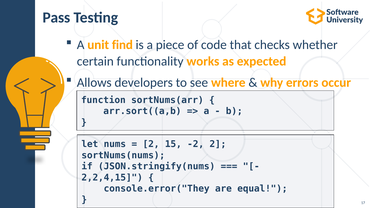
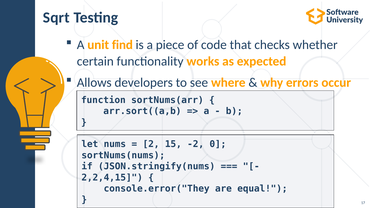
Pass: Pass -> Sqrt (56, 18)
-2 2: 2 -> 0 (218, 144)
